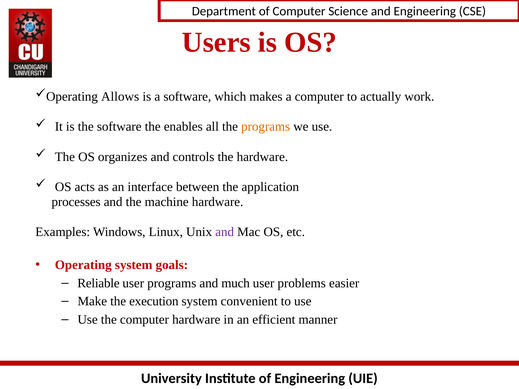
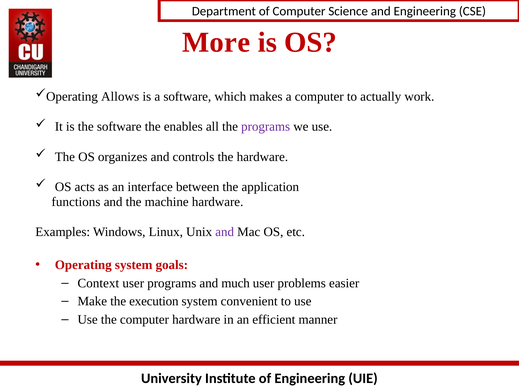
Users: Users -> More (216, 42)
programs colour: orange -> purple (266, 127)
processes: processes -> functions (76, 202)
Reliable: Reliable -> Context (98, 283)
